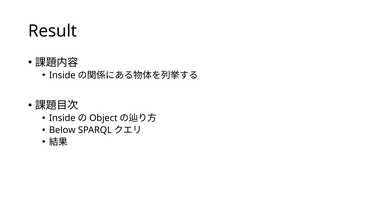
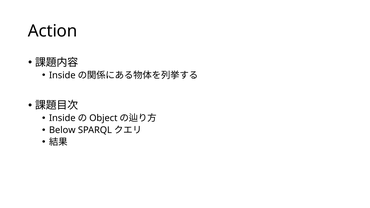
Result: Result -> Action (53, 31)
